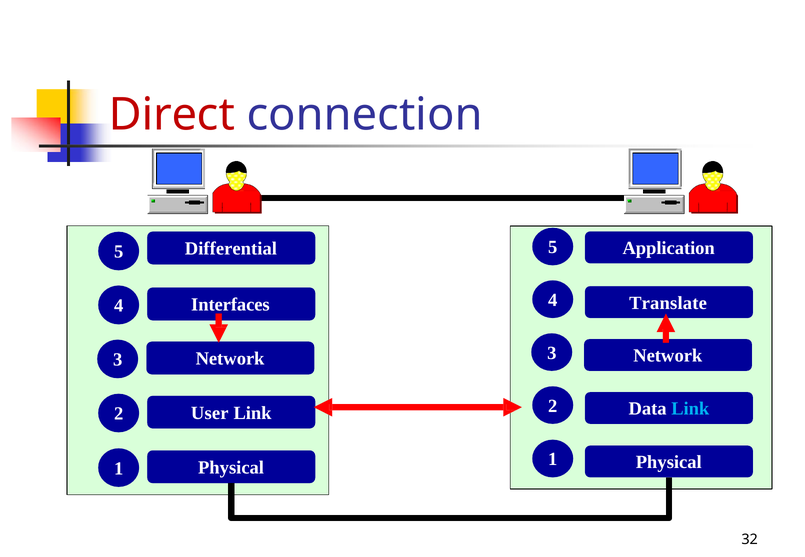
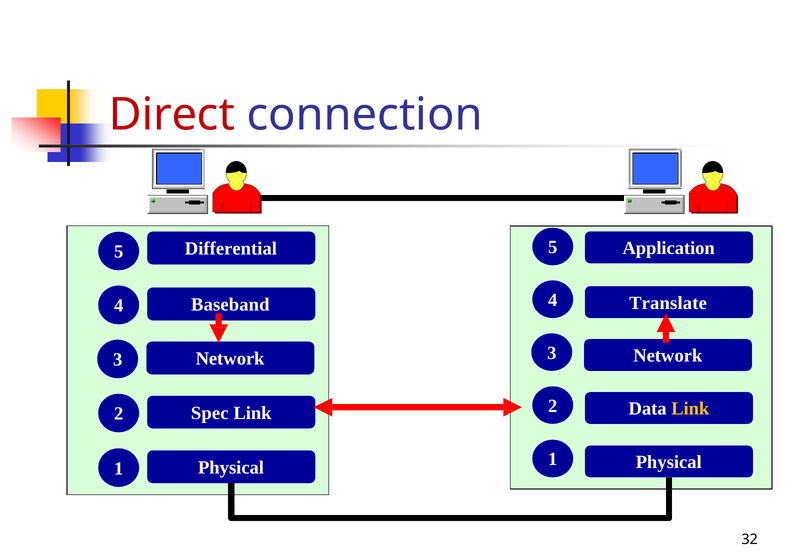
Interfaces: Interfaces -> Baseband (230, 305)
Link colour: light blue -> yellow (690, 409)
User: User -> Spec (210, 413)
